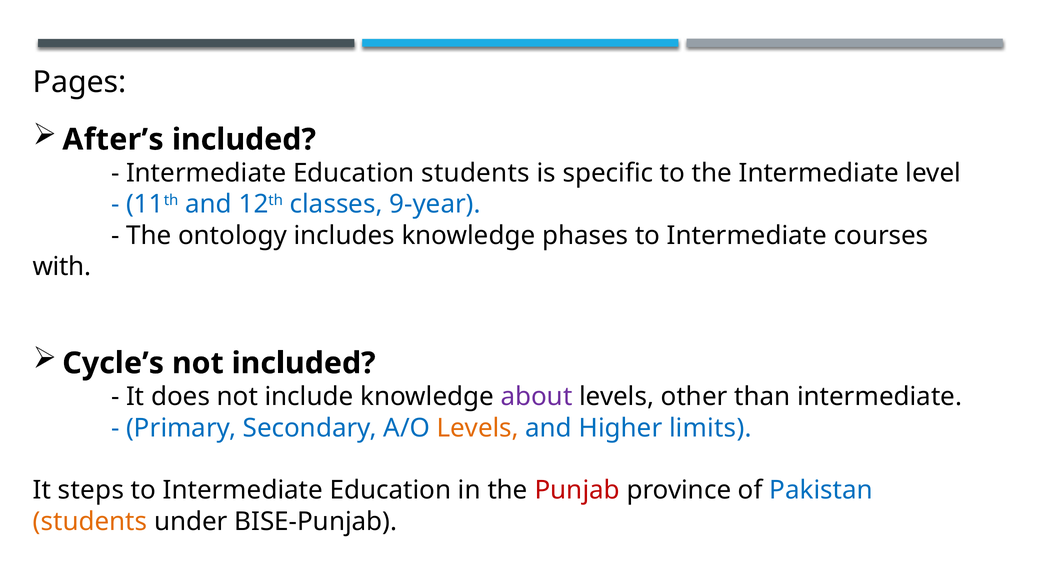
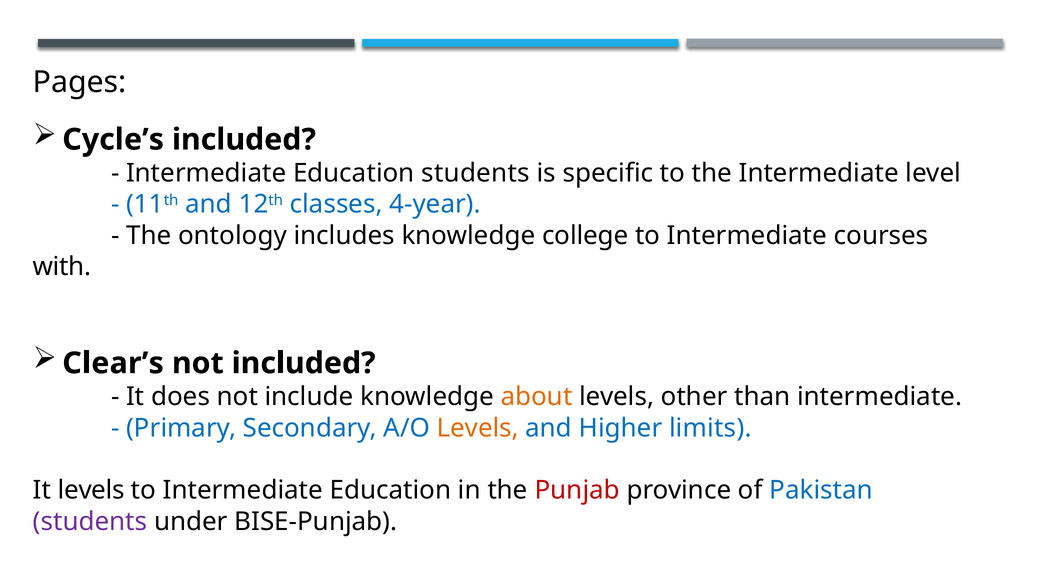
After’s: After’s -> Cycle’s (113, 140)
9-year: 9-year -> 4-year (435, 205)
phases: phases -> college (585, 236)
Cycle’s: Cycle’s -> Clear’s (113, 364)
about colour: purple -> orange (537, 397)
It steps: steps -> levels (91, 491)
students colour: orange -> purple (90, 522)
